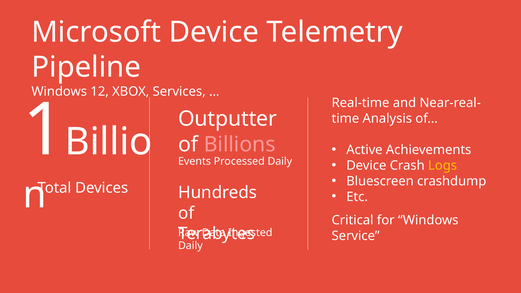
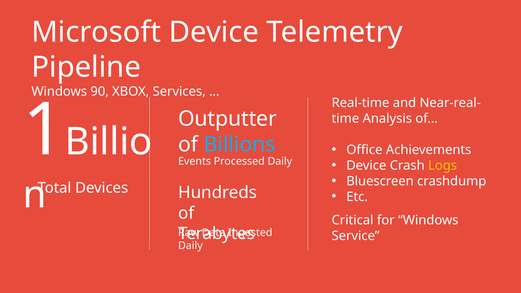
12: 12 -> 90 (100, 91)
Billions colour: pink -> light blue (240, 144)
Active: Active -> Office (364, 150)
